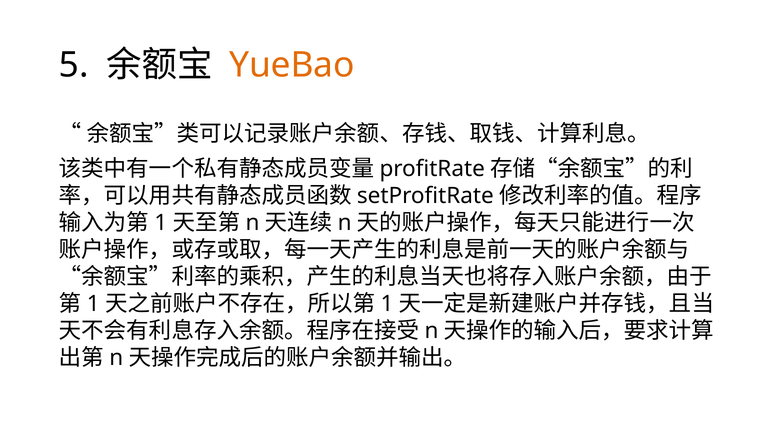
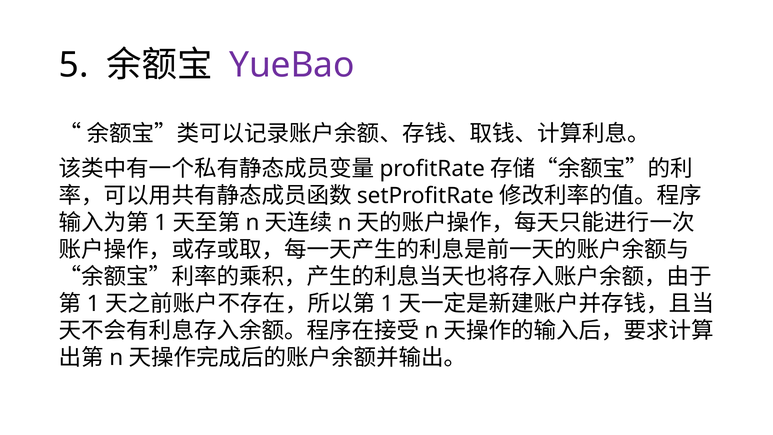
YueBao colour: orange -> purple (292, 65)
